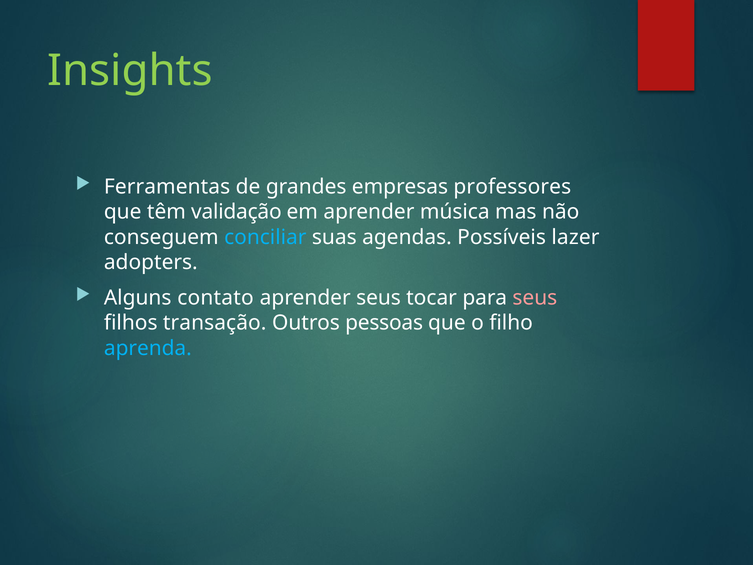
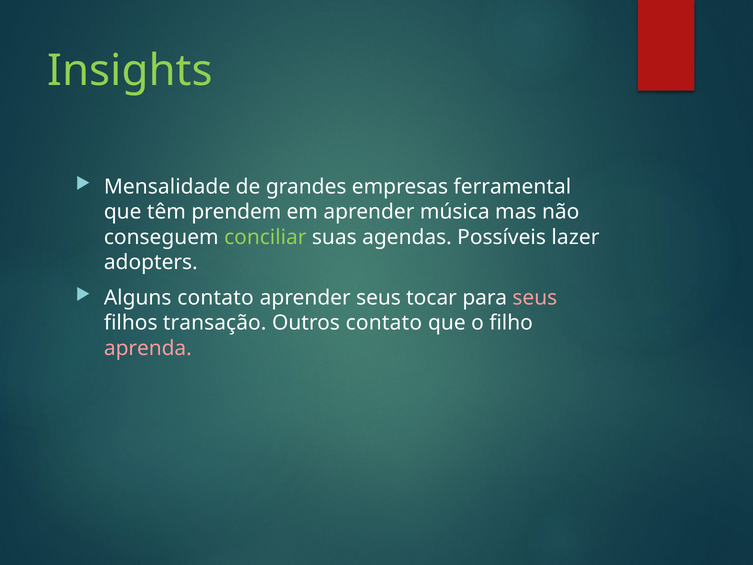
Ferramentas: Ferramentas -> Mensalidade (167, 187)
professores: professores -> ferramental (512, 187)
validação: validação -> prendem (236, 212)
conciliar colour: light blue -> light green (265, 237)
Outros pessoas: pessoas -> contato (384, 323)
aprenda colour: light blue -> pink (148, 348)
